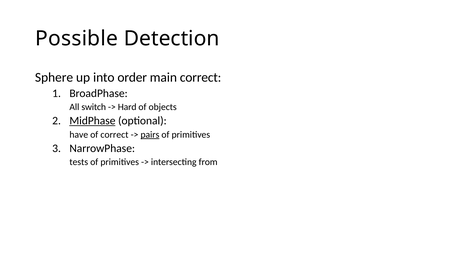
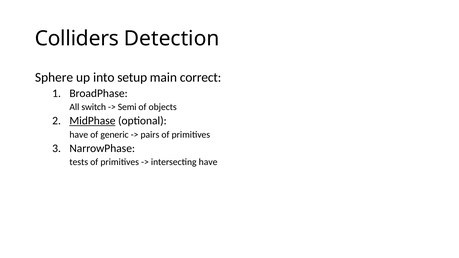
Possible: Possible -> Colliders (77, 39)
order: order -> setup (132, 78)
Hard: Hard -> Semi (127, 107)
of correct: correct -> generic (115, 135)
pairs underline: present -> none (150, 135)
intersecting from: from -> have (208, 162)
